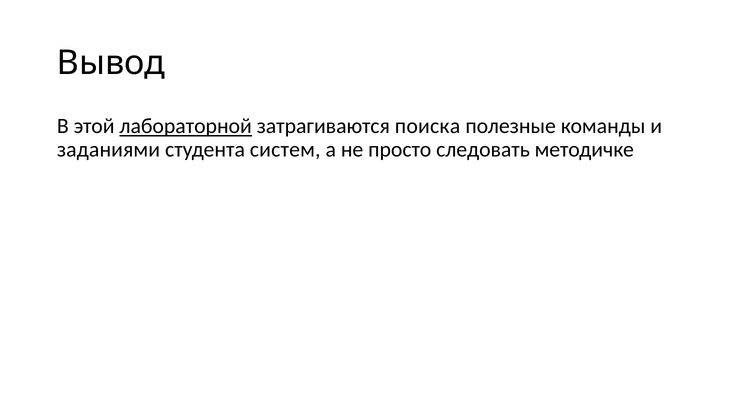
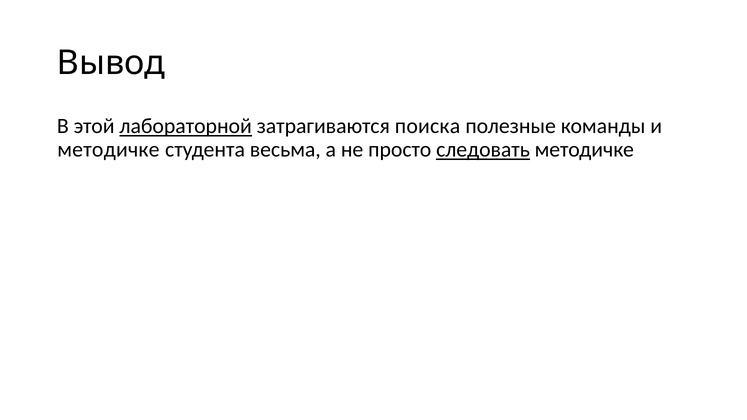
заданиями: заданиями -> методичке (108, 150)
систем: систем -> весьма (285, 150)
следовать underline: none -> present (483, 150)
